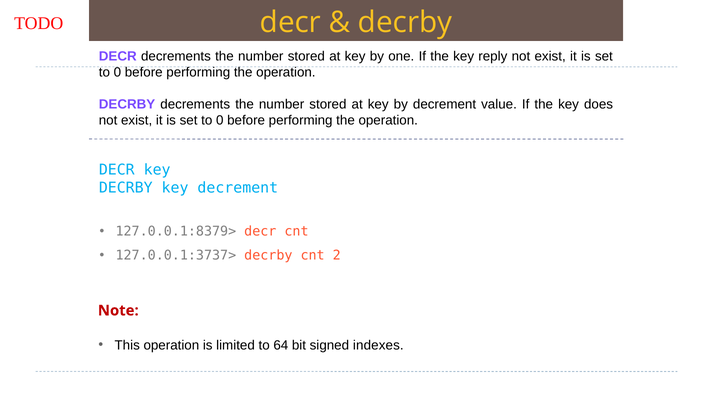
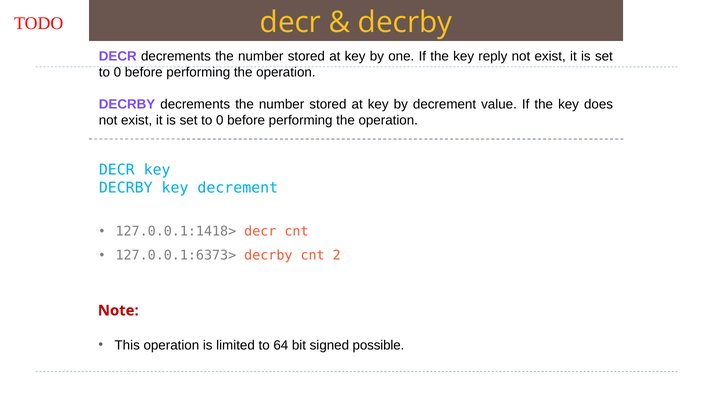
127.0.0.1:8379>: 127.0.0.1:8379> -> 127.0.0.1:1418> (176, 231)
127.0.0.1:3737>: 127.0.0.1:3737> -> 127.0.0.1:6373> (176, 255)
indexes: indexes -> possible (378, 345)
